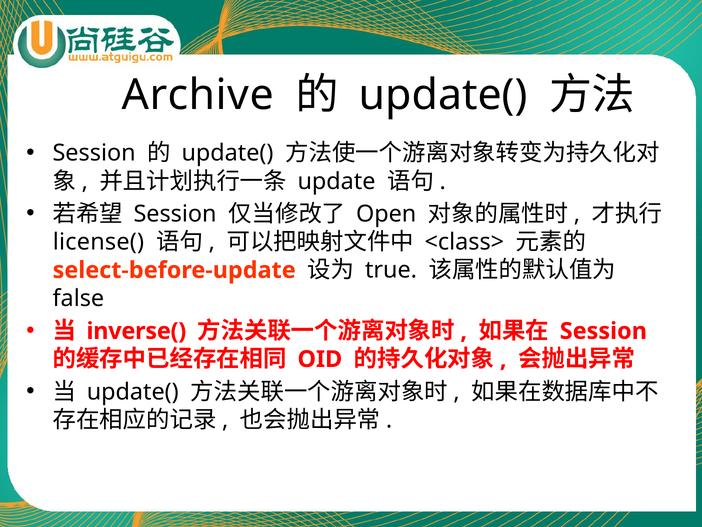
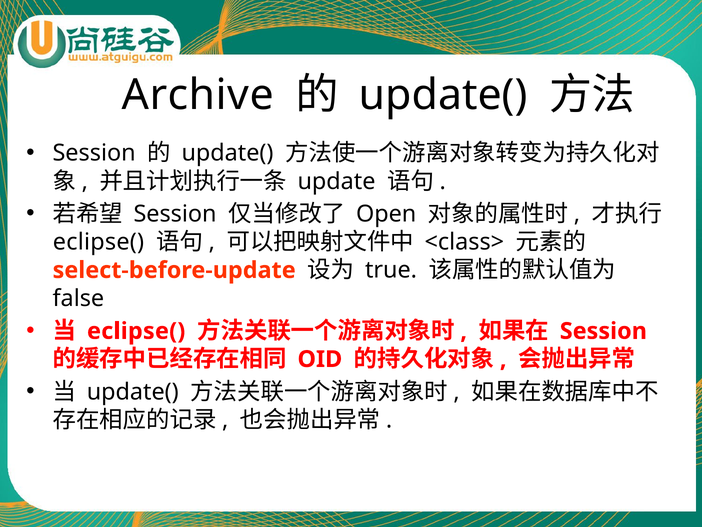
license(: license( -> eclipse( (98, 242)
inverse(: inverse( -> eclipse( (136, 331)
